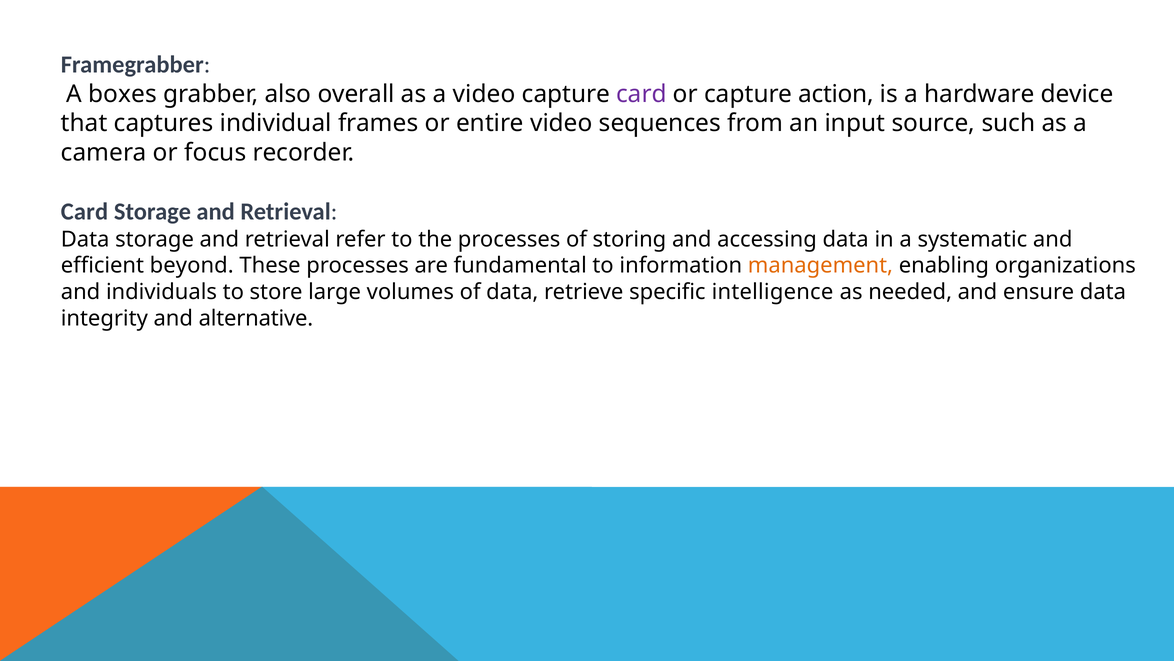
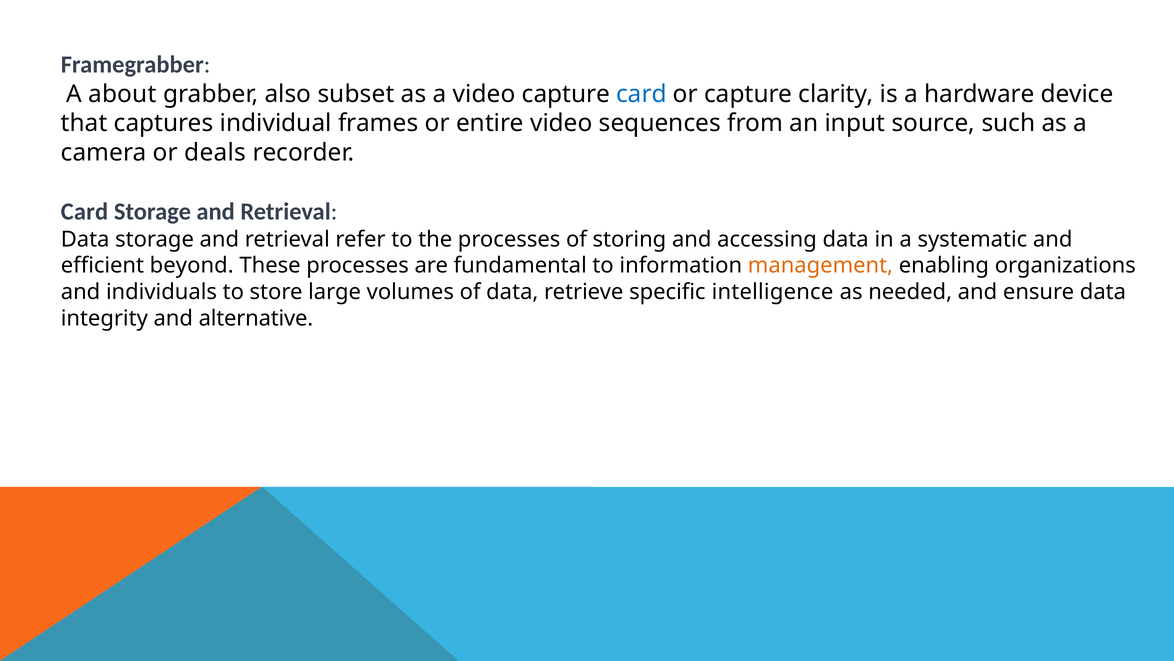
boxes: boxes -> about (122, 94)
overall: overall -> subset (356, 94)
card colour: purple -> blue (641, 94)
action: action -> clarity (836, 94)
focus: focus -> deals (215, 153)
